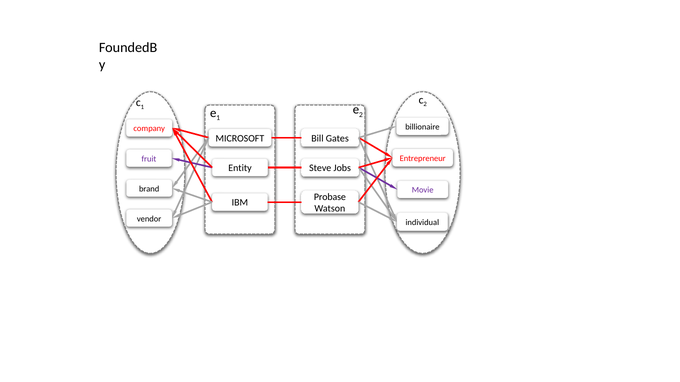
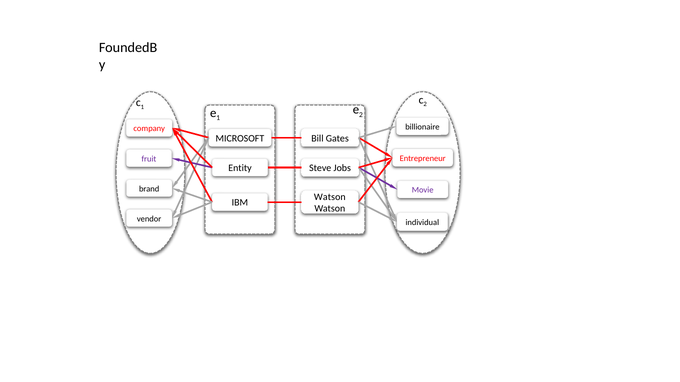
Probase: Probase -> Watson (330, 197)
